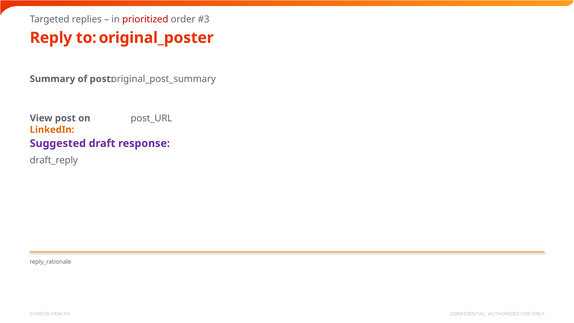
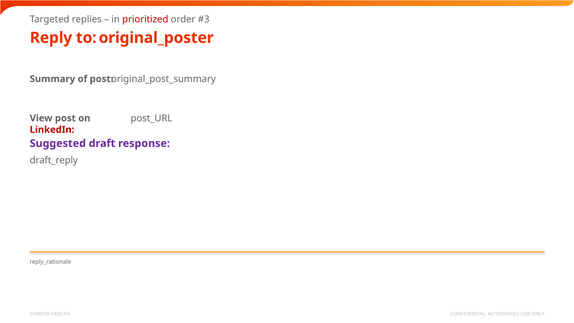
LinkedIn colour: orange -> red (52, 130)
